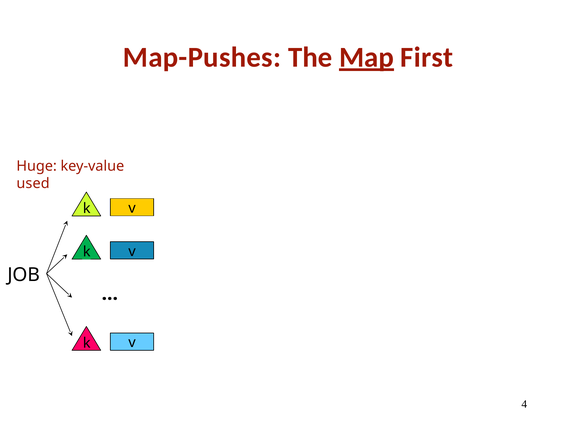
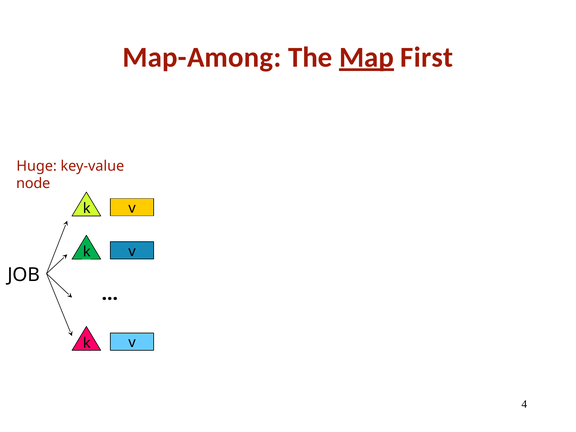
Map-Pushes: Map-Pushes -> Map-Among (202, 57)
used: used -> node (33, 183)
